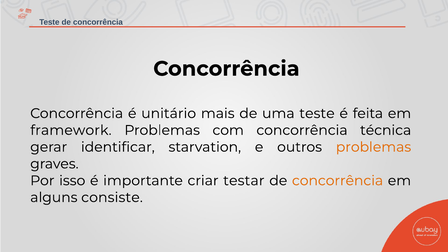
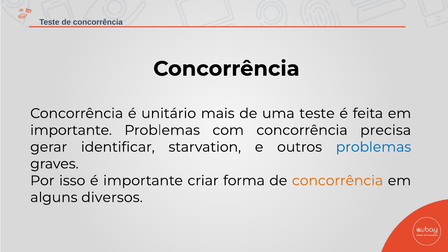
framework: framework -> importante (71, 130)
técnica: técnica -> precisa (386, 130)
problemas colour: orange -> blue (374, 147)
testar: testar -> forma (244, 181)
consiste: consiste -> diversos (112, 197)
